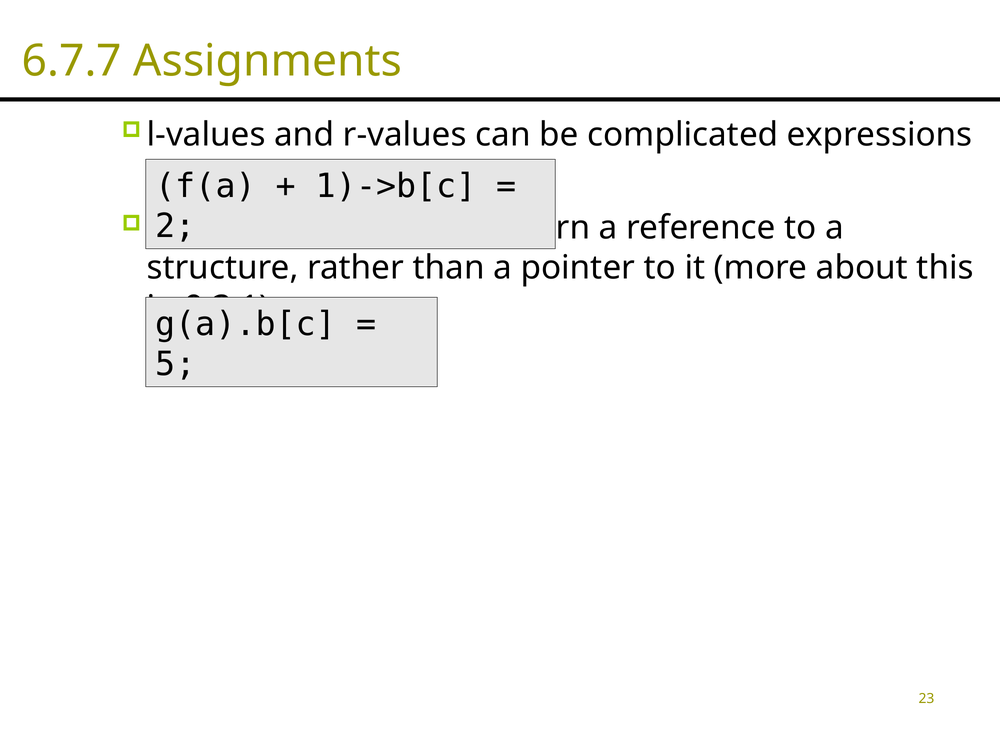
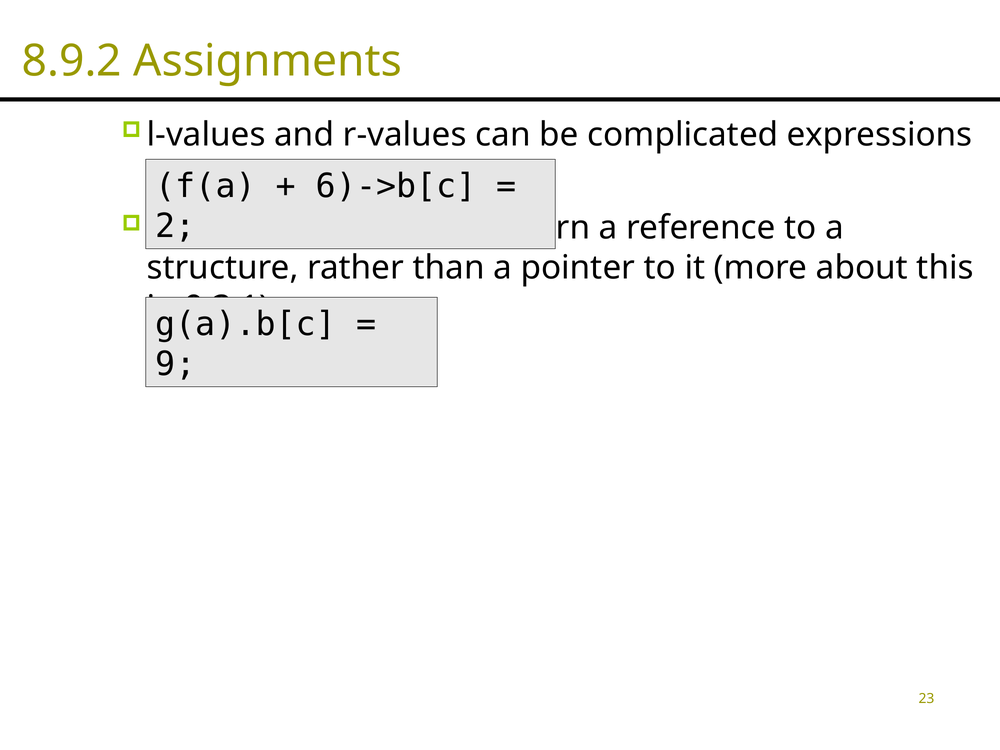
6.7.7: 6.7.7 -> 8.9.2 (72, 61)
1)->b[c: 1)->b[c -> 6)->b[c (396, 186)
5: 5 -> 9 (176, 364)
